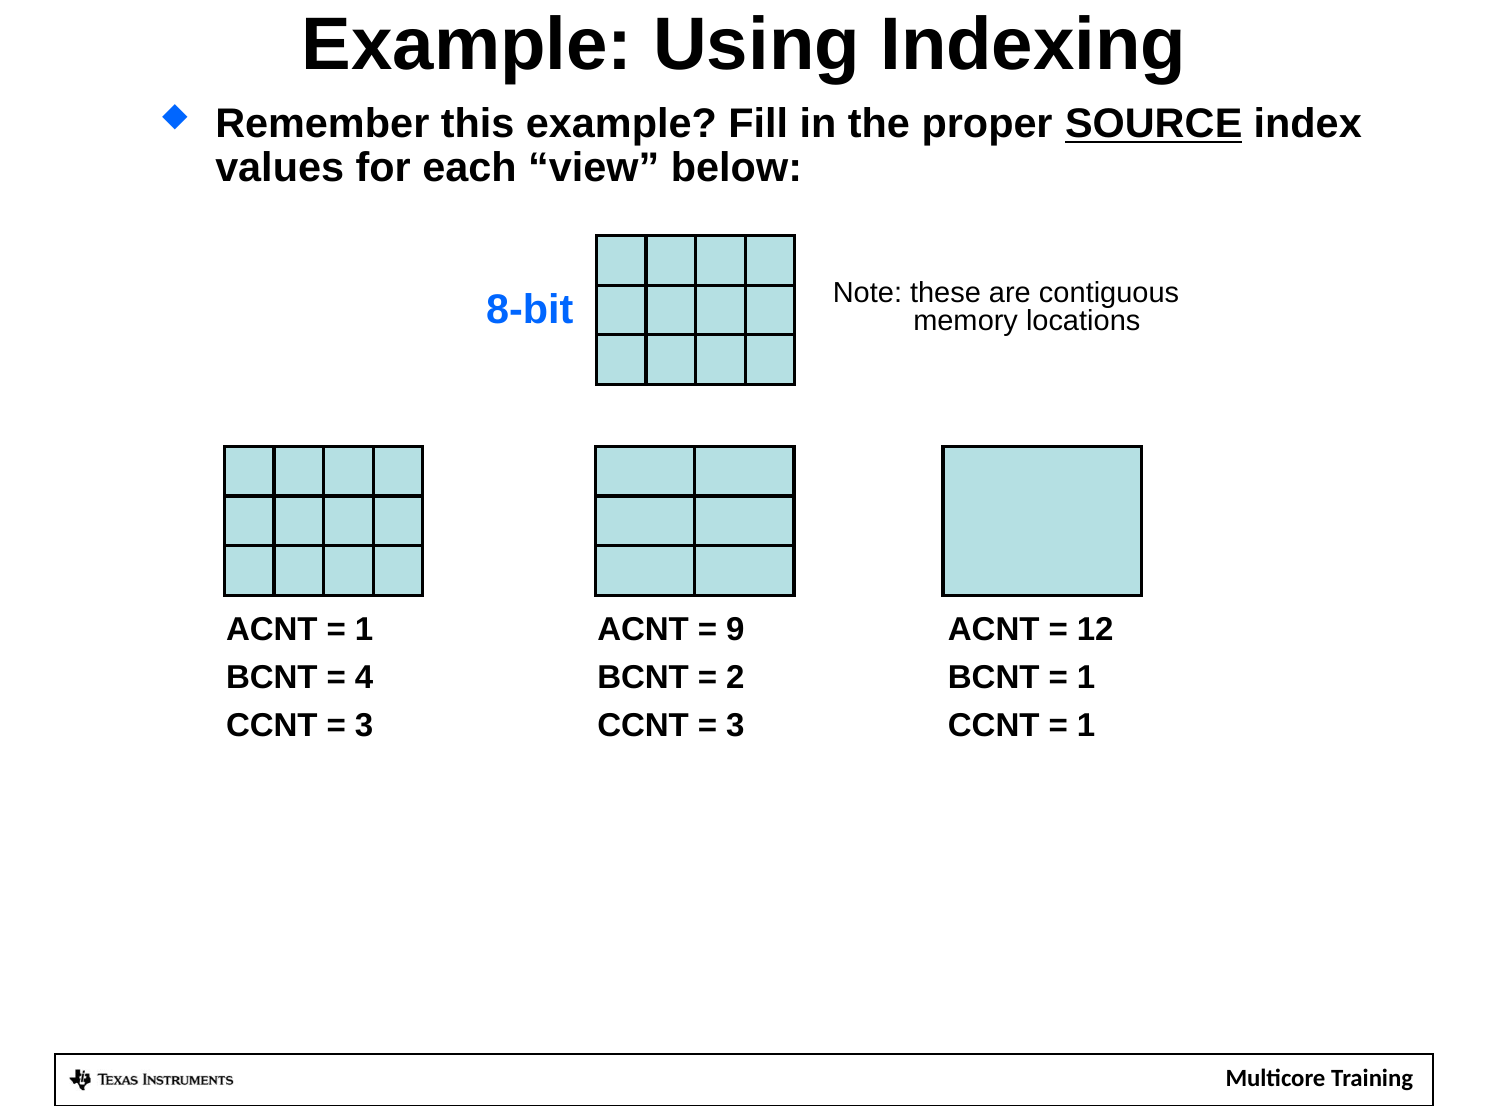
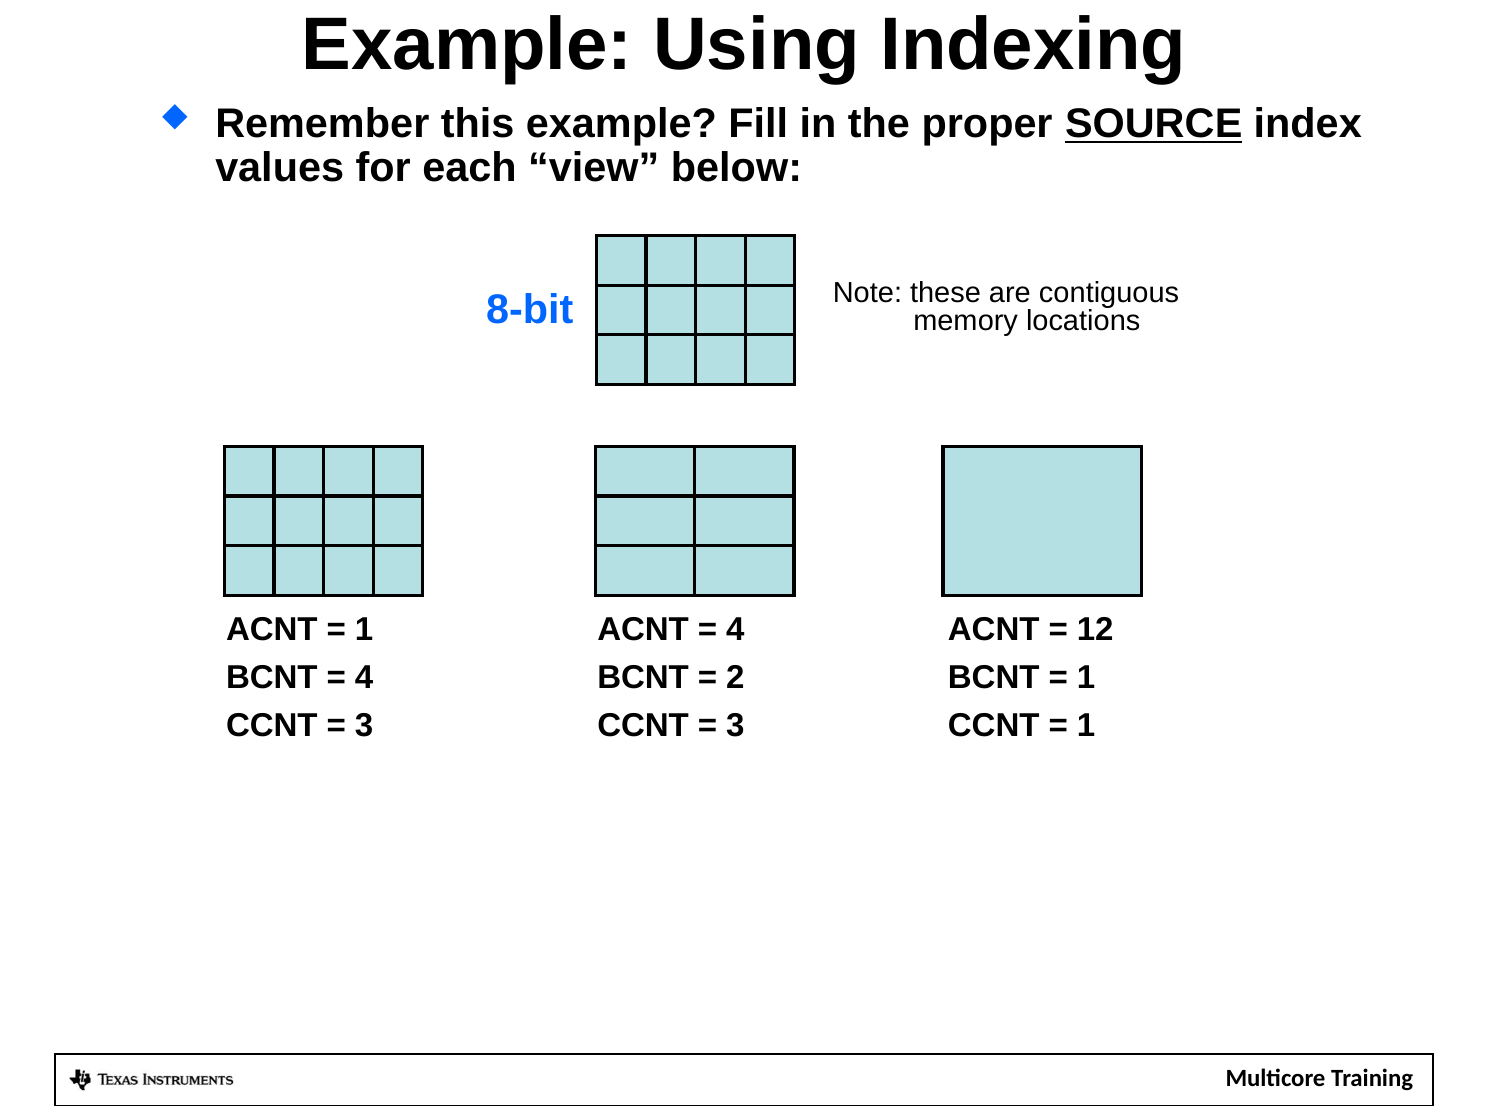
9: 9 -> 4 (735, 630)
